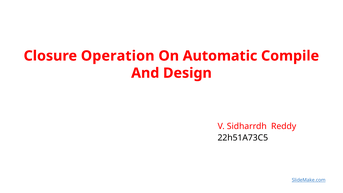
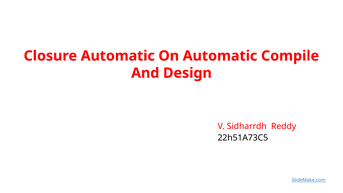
Closure Operation: Operation -> Automatic (118, 56)
